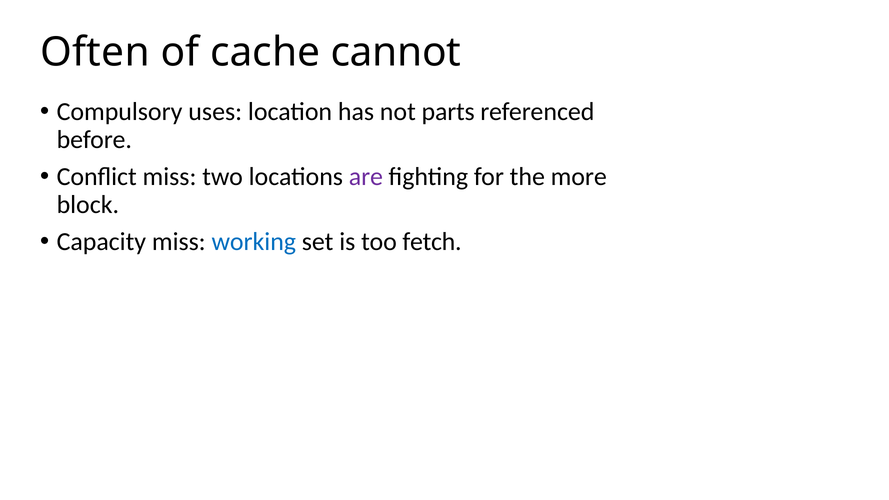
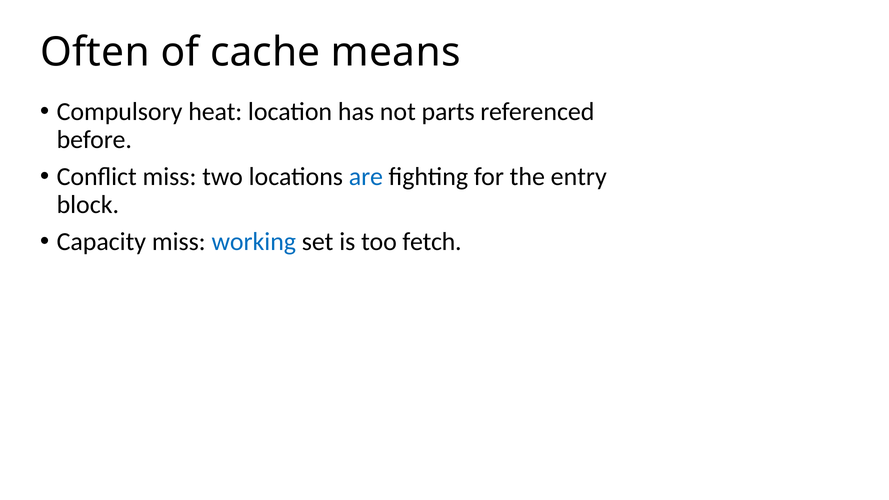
cannot: cannot -> means (396, 53)
uses: uses -> heat (215, 112)
are colour: purple -> blue (366, 177)
more: more -> entry (579, 177)
